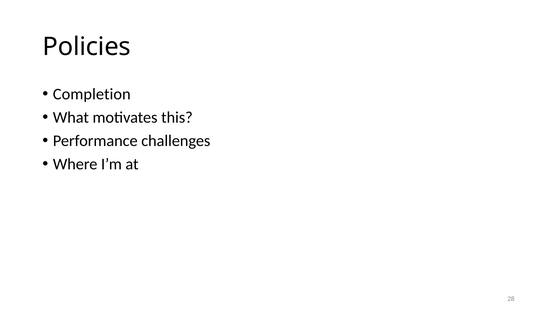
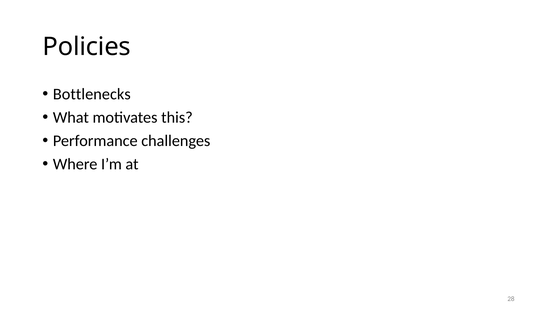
Completion: Completion -> Bottlenecks (92, 94)
